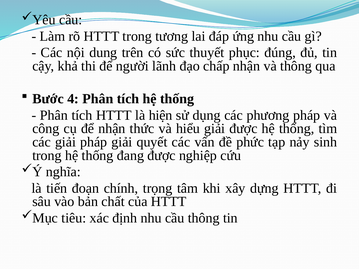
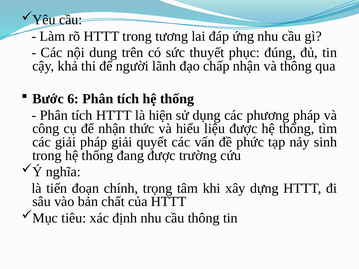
4: 4 -> 6 (73, 99)
hiểu giải: giải -> liệu (215, 129)
nghiệp: nghiệp -> trường (198, 156)
